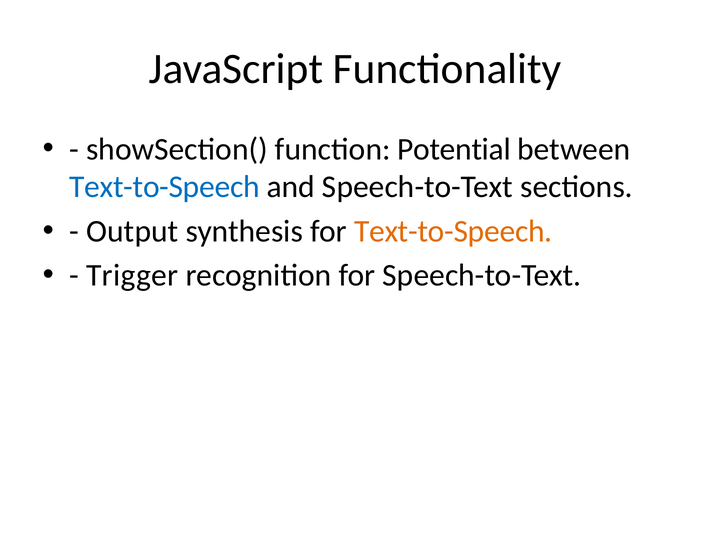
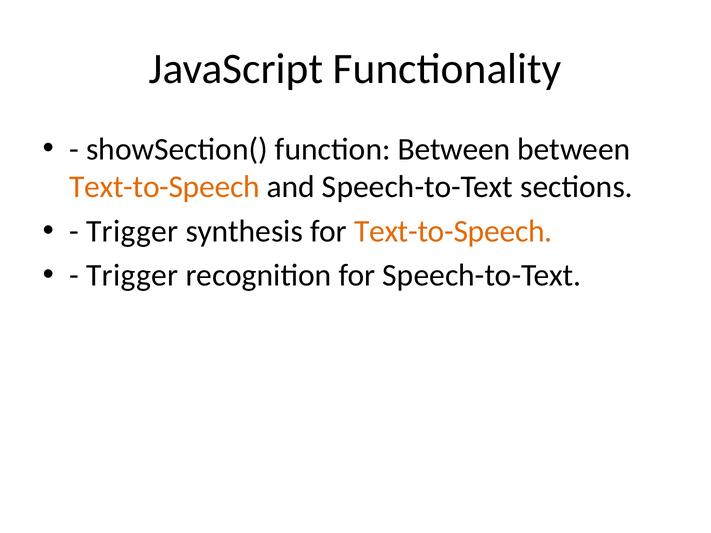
function Potential: Potential -> Between (454, 149)
Text-to-Speech colour: blue -> orange (165, 187)
Output: Output -> Trigger (132, 231)
